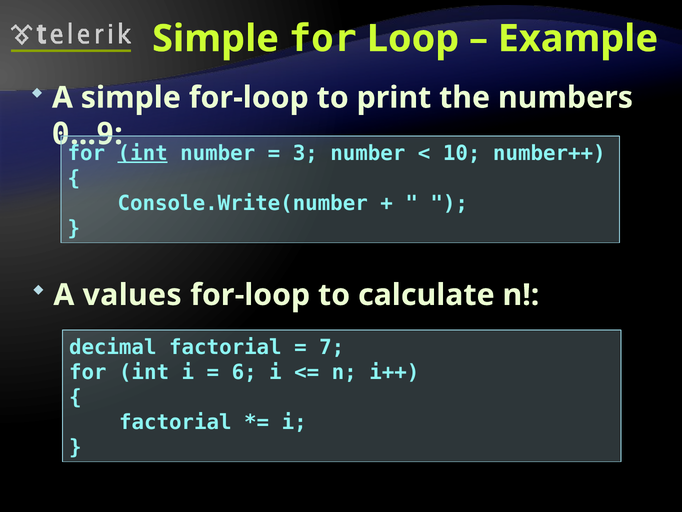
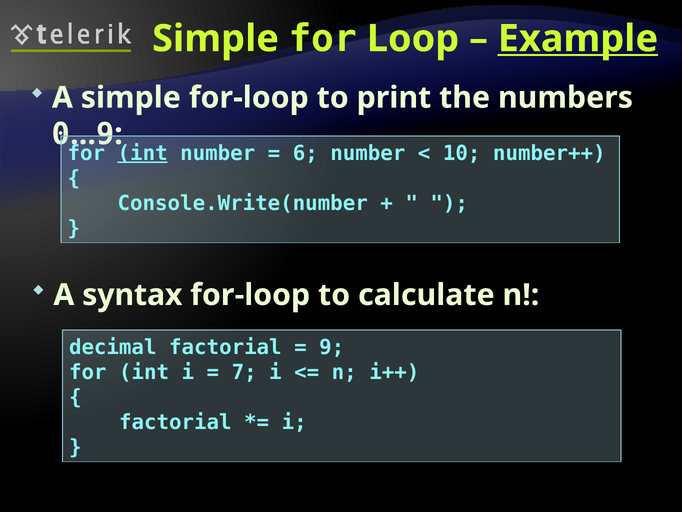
Example underline: none -> present (578, 39)
3: 3 -> 6 (305, 153)
values: values -> syntax (132, 295)
7: 7 -> 9 (332, 347)
6: 6 -> 7 (244, 372)
